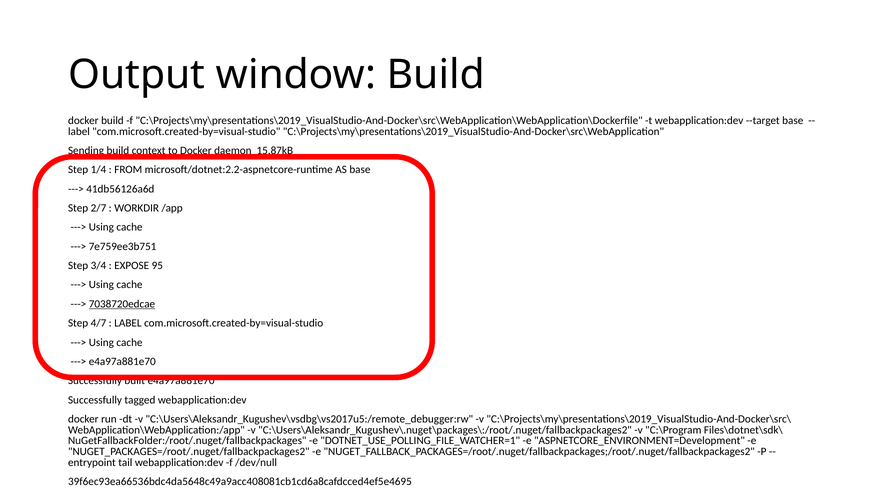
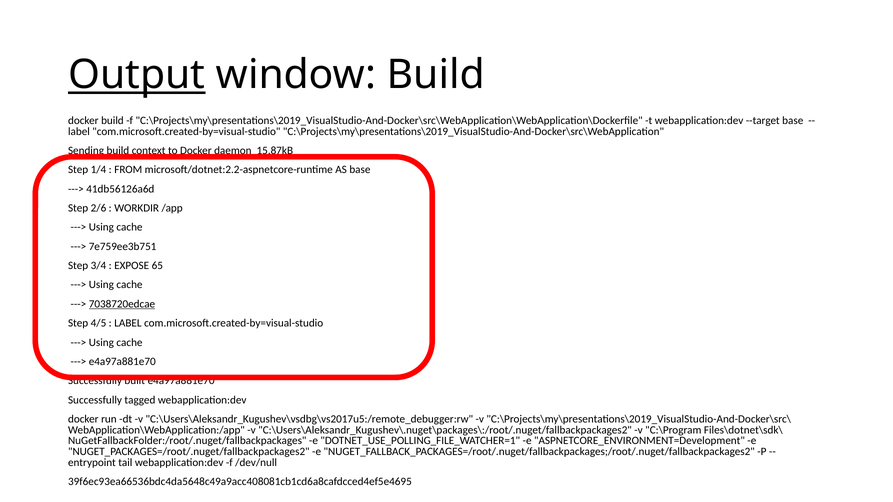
Output underline: none -> present (137, 75)
2/7: 2/7 -> 2/6 (98, 208)
95: 95 -> 65 (157, 266)
4/7: 4/7 -> 4/5 (98, 323)
